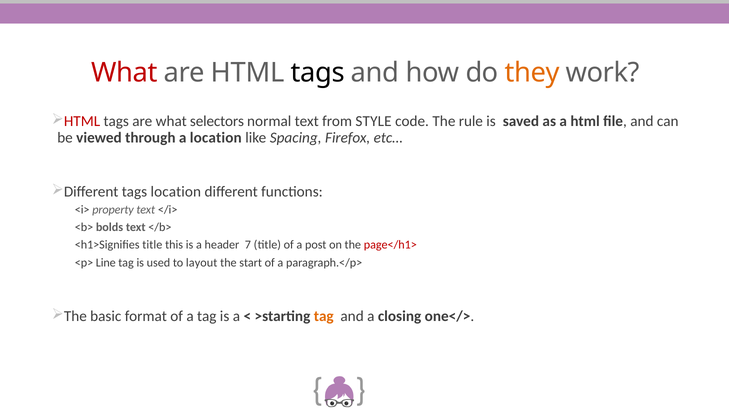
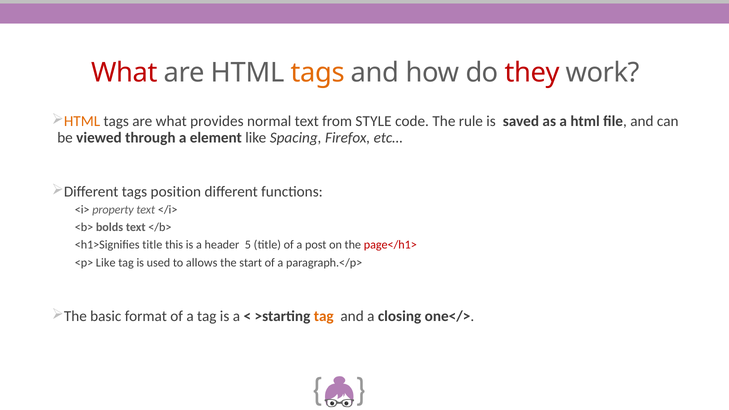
tags colour: black -> orange (318, 73)
they colour: orange -> red (532, 73)
HTML colour: red -> orange (82, 121)
selectors: selectors -> provides (217, 121)
a location: location -> element (216, 138)
tags location: location -> position (176, 192)
7: 7 -> 5 (248, 245)
<p> Line: Line -> Like (106, 263)
layout: layout -> allows (202, 263)
